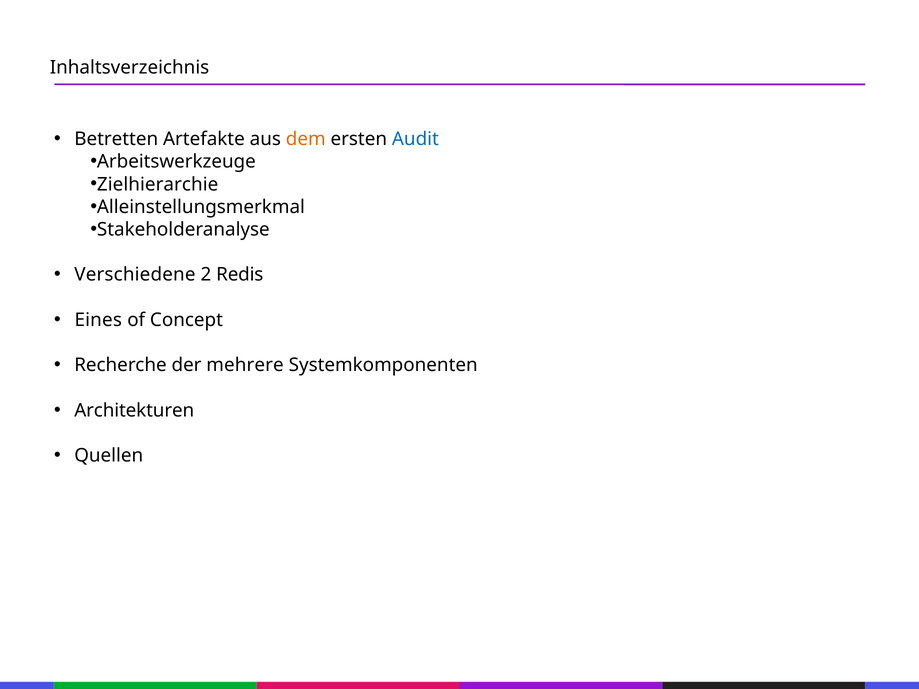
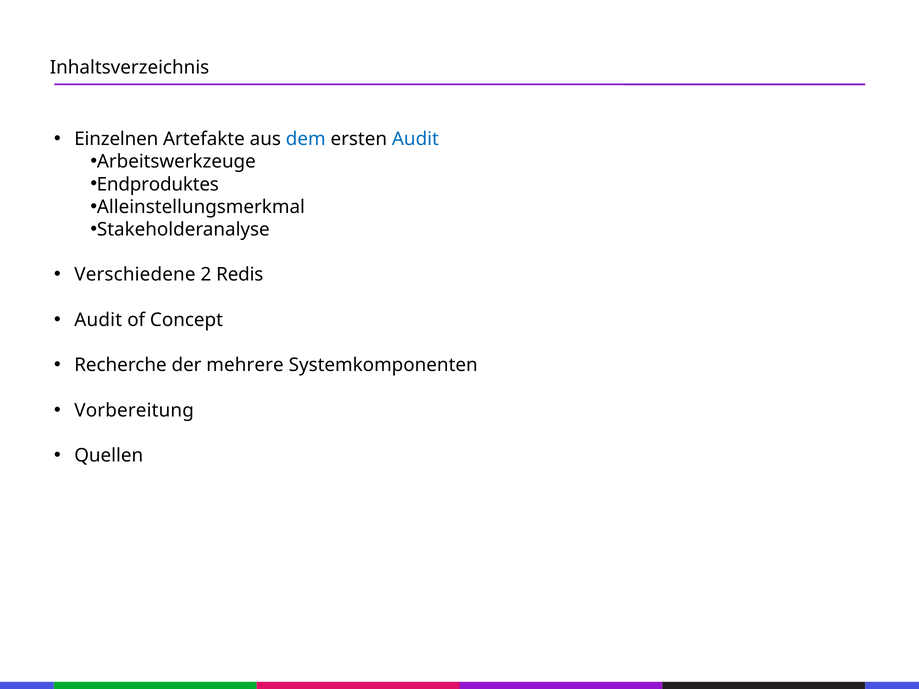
Betretten: Betretten -> Einzelnen (116, 139)
dem colour: orange -> blue (306, 139)
Zielhierarchie: Zielhierarchie -> Endproduktes (158, 184)
Eines: Eines -> Audit (98, 320)
Architekturen: Architekturen -> Vorbereitung (134, 411)
